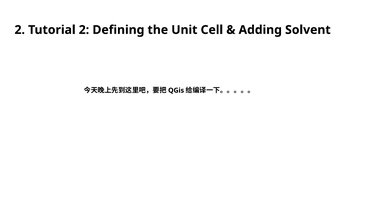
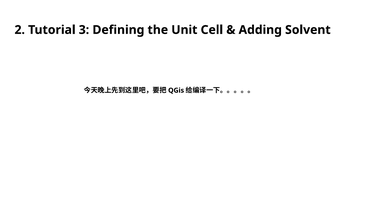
Tutorial 2: 2 -> 3 (84, 30)
